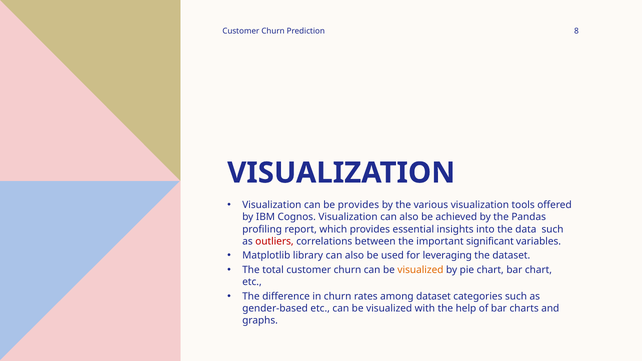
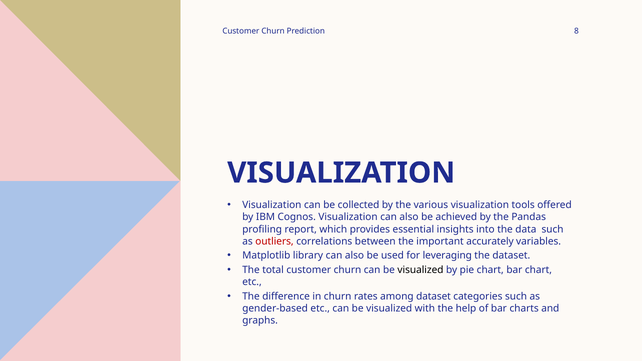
be provides: provides -> collected (359, 205)
significant: significant -> accurately (490, 241)
visualized colour: orange -> black (420, 270)
